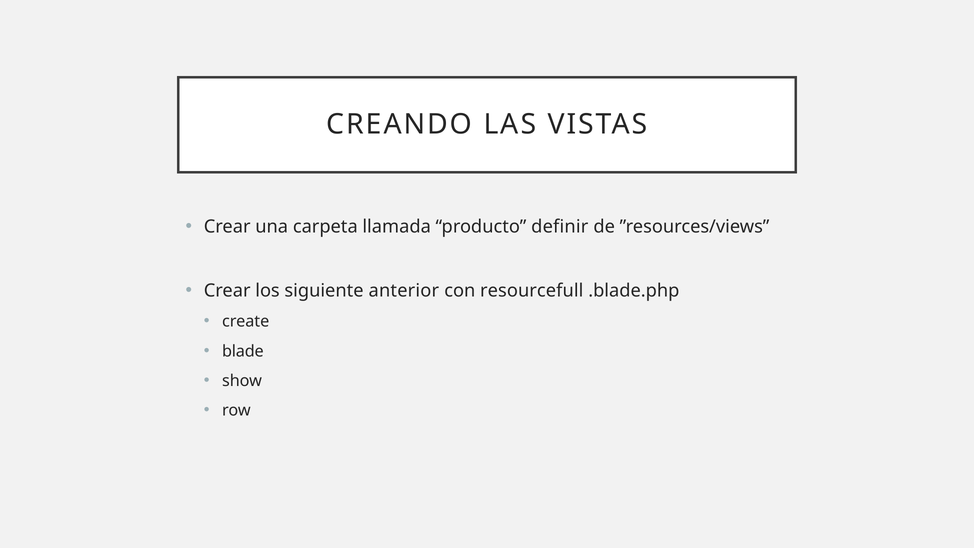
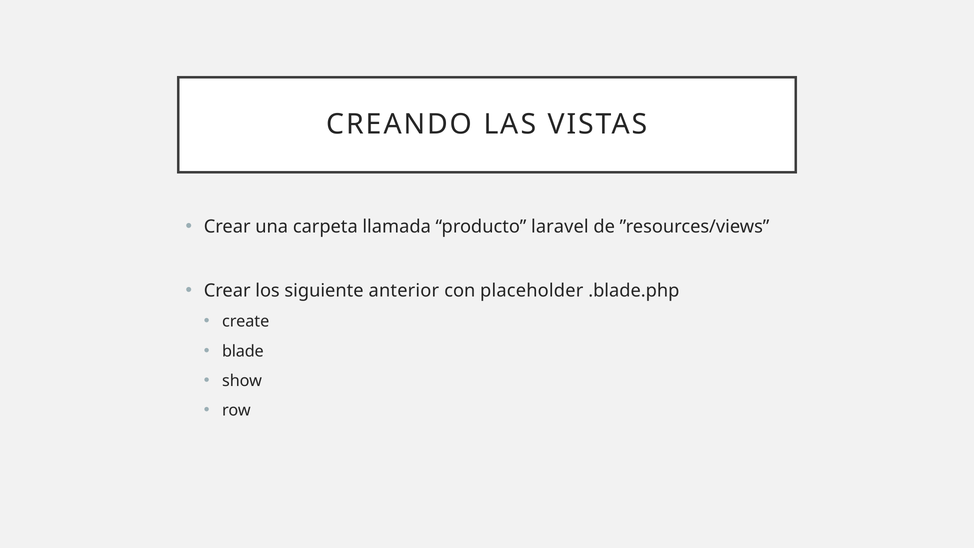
definir: definir -> laravel (560, 227)
resourcefull: resourcefull -> placeholder (532, 291)
